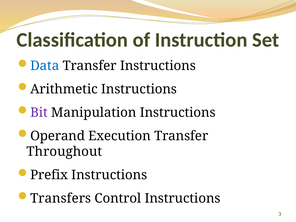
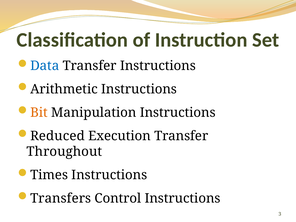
Bit colour: purple -> orange (39, 113)
Operand: Operand -> Reduced (57, 136)
Prefix: Prefix -> Times (49, 175)
